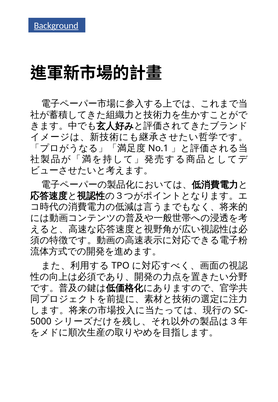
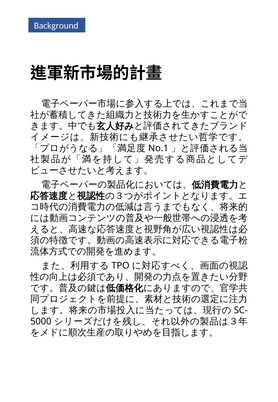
Background underline: present -> none (56, 26)
